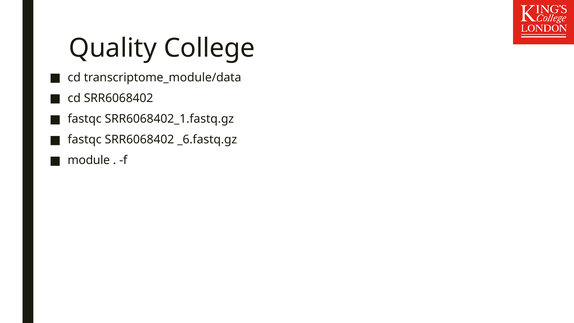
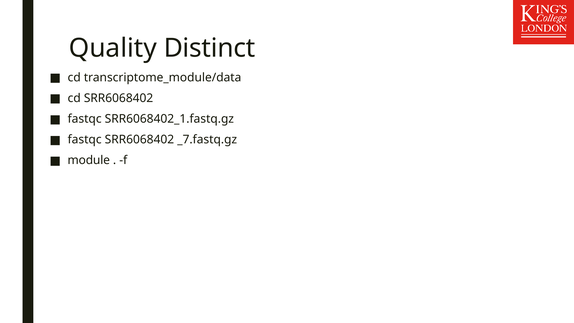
College: College -> Distinct (209, 48)
_6.fastq.gz: _6.fastq.gz -> _7.fastq.gz (207, 140)
